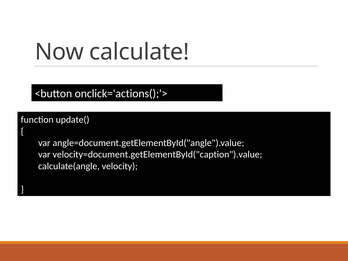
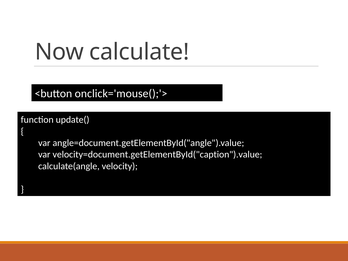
onclick='actions();'>: onclick='actions();'> -> onclick='mouse();'> (121, 94)
